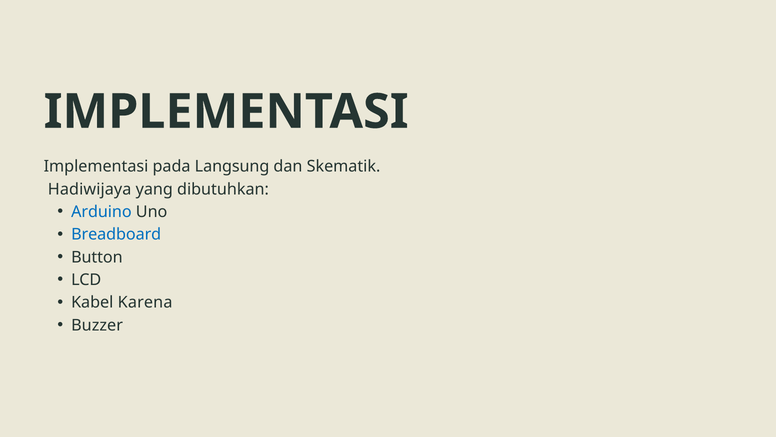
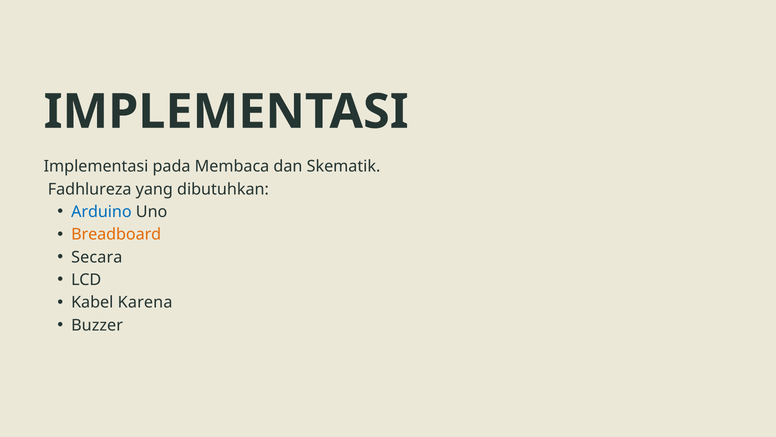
Langsung: Langsung -> Membaca (232, 166)
Hadiwijaya: Hadiwijaya -> Fadhlureza (90, 189)
Breadboard colour: blue -> orange (116, 234)
Button: Button -> Secara (97, 257)
